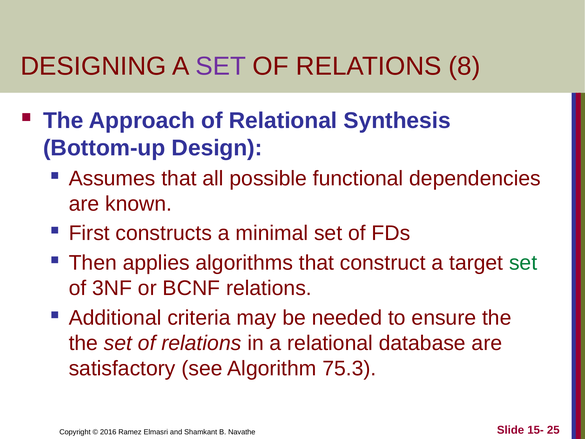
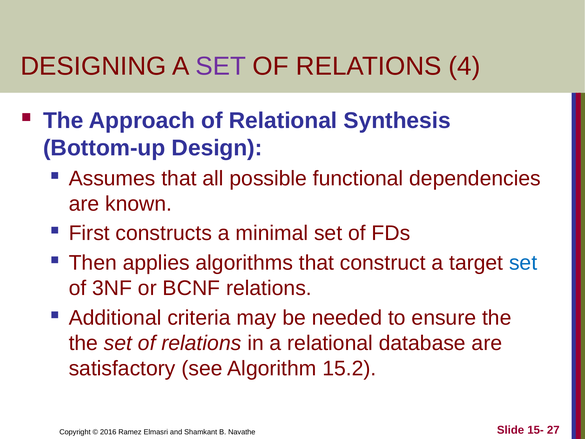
8: 8 -> 4 (465, 66)
set colour: green -> blue (523, 263)
75.3: 75.3 -> 15.2 (349, 368)
25: 25 -> 27 (553, 430)
